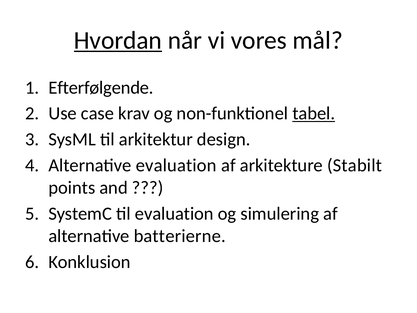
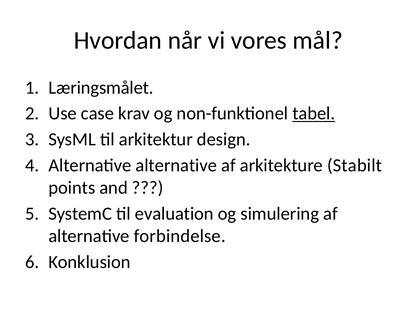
Hvordan underline: present -> none (118, 40)
Efterfølgende: Efterfølgende -> Læringsmålet (101, 87)
Alternative evaluation: evaluation -> alternative (176, 165)
batterierne: batterierne -> forbindelse (180, 236)
